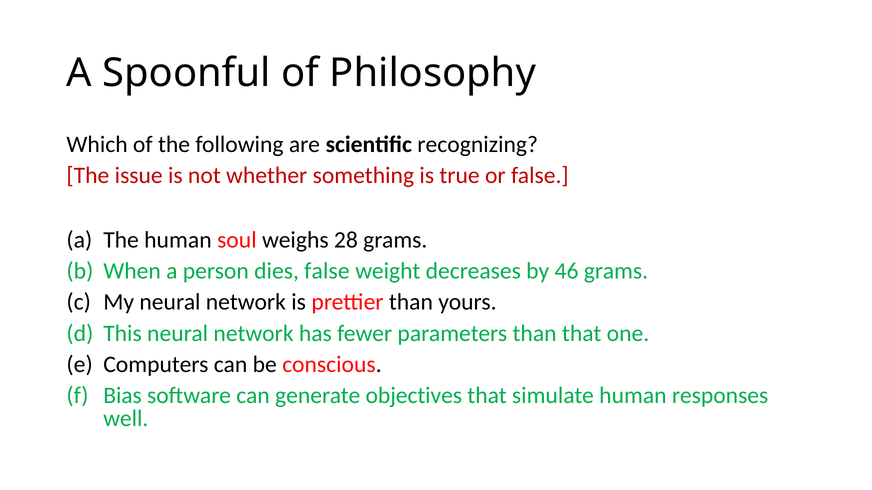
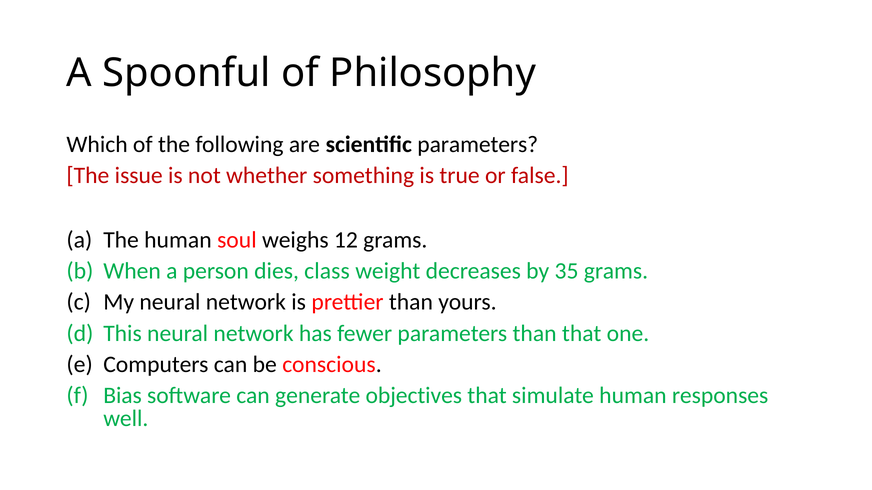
scientific recognizing: recognizing -> parameters (478, 144)
28: 28 -> 12 (346, 240)
dies false: false -> class (327, 271)
46: 46 -> 35 (567, 271)
